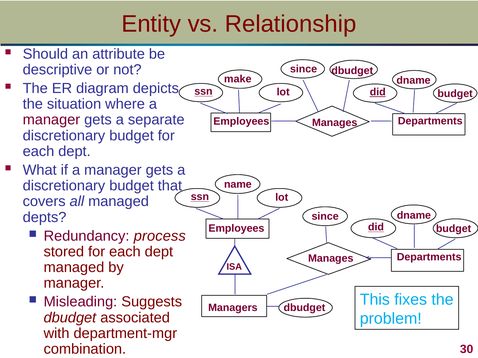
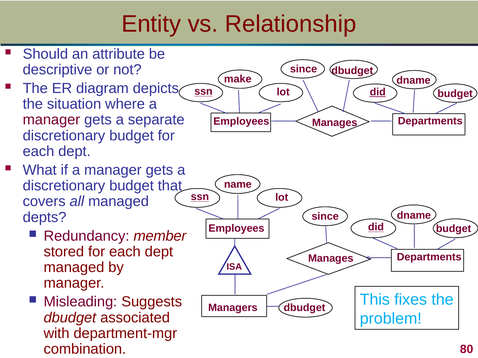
process: process -> member (160, 236)
30: 30 -> 80 (467, 350)
